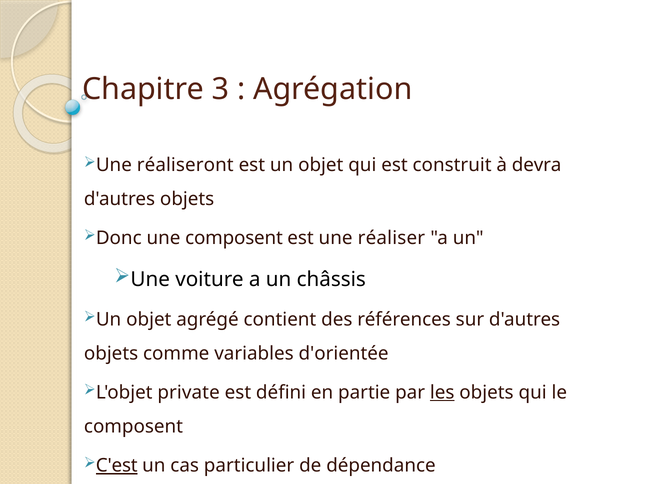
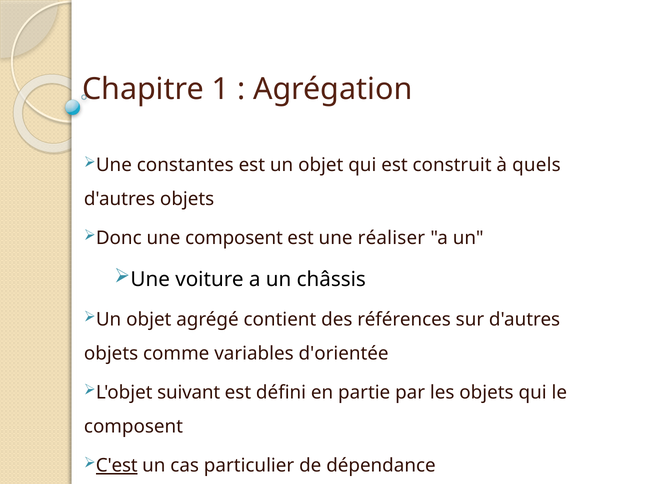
3: 3 -> 1 (221, 89)
réaliseront: réaliseront -> constantes (185, 165)
devra: devra -> quels (536, 165)
private: private -> suivant (189, 393)
les underline: present -> none (442, 393)
